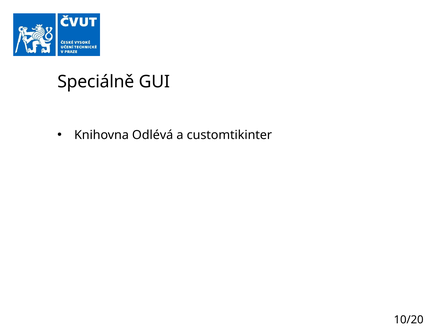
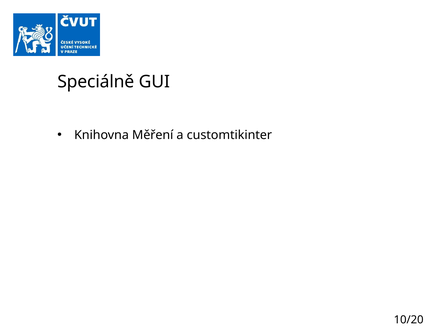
Odlévá: Odlévá -> Měření (153, 135)
